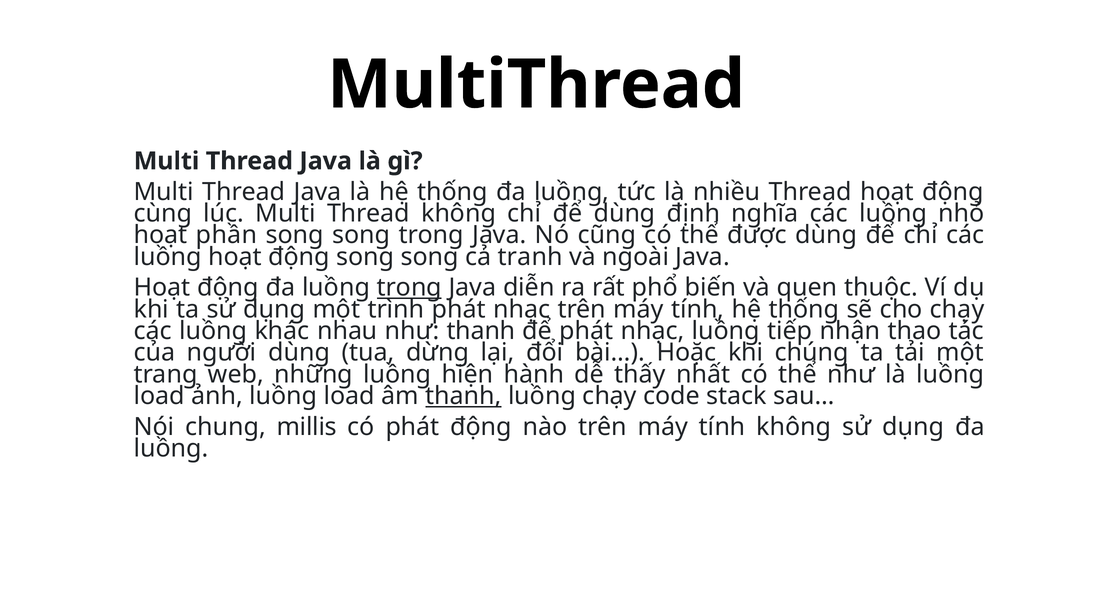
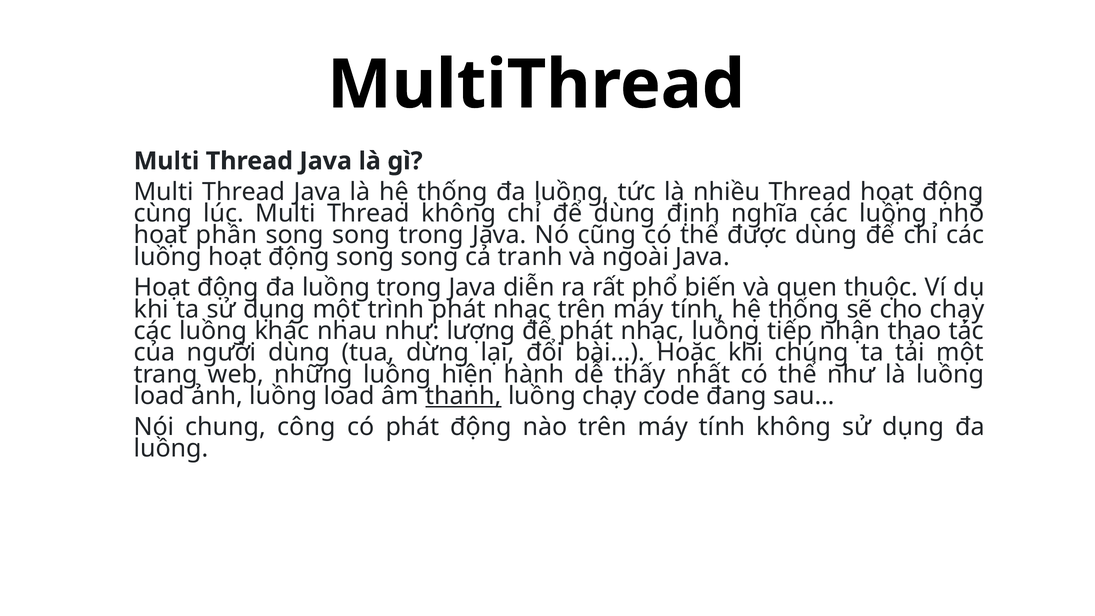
trong underline: present -> none (409, 288)
như thanh: thanh -> lượng (481, 331)
stack: stack -> đang (737, 396)
millis: millis -> công (306, 427)
